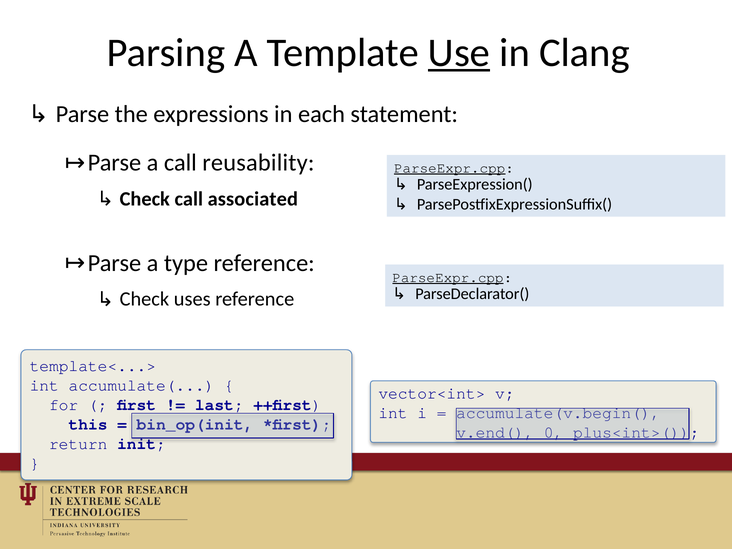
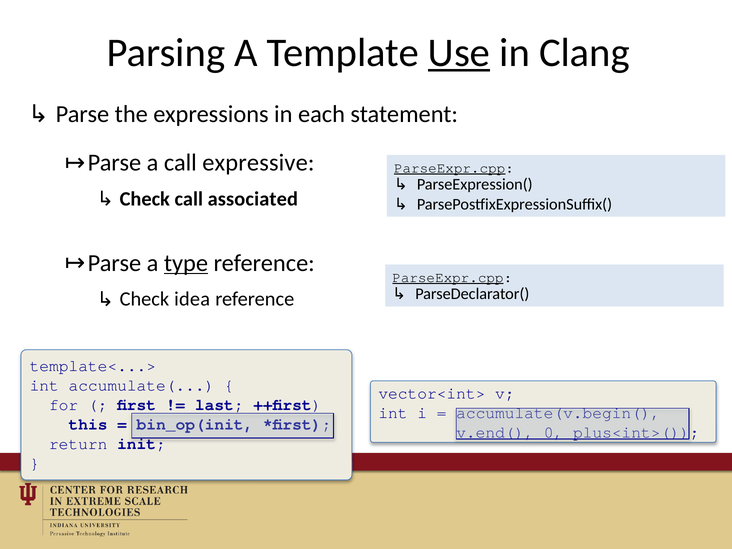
reusability: reusability -> expressive (258, 163)
type underline: none -> present (186, 263)
uses: uses -> idea (192, 299)
